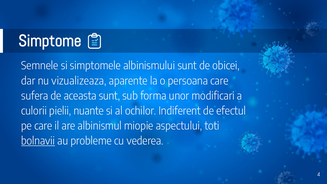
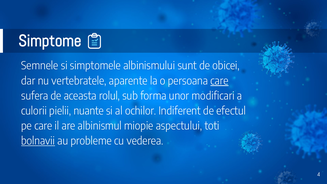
vizualizeaza: vizualizeaza -> vertebratele (79, 81)
care underline: none -> present (219, 81)
aceasta sunt: sunt -> rolul (109, 96)
